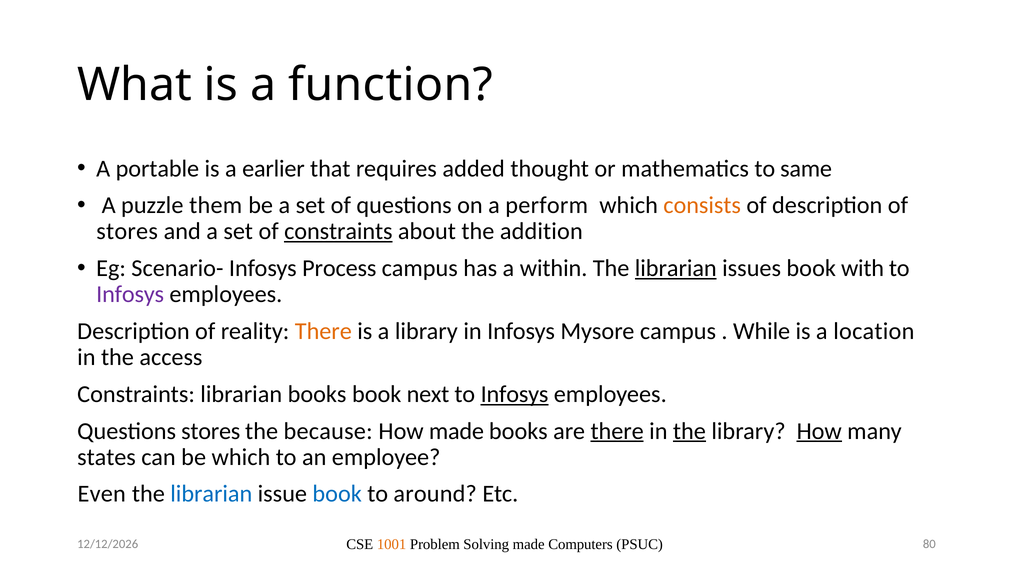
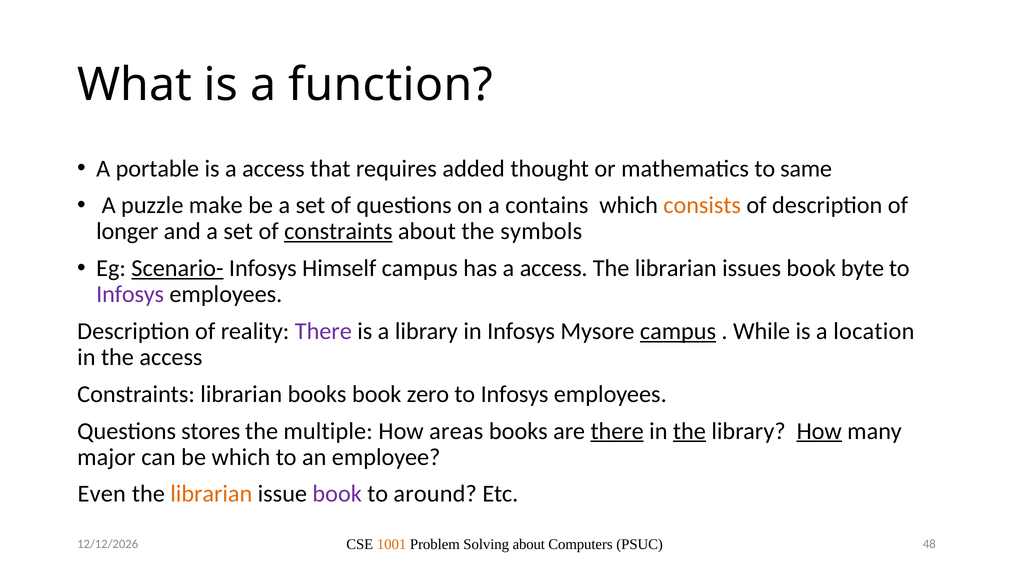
is a earlier: earlier -> access (273, 168)
them: them -> make (216, 205)
perform: perform -> contains (547, 205)
stores: stores -> longer (127, 231)
addition: addition -> symbols (541, 231)
Scenario- underline: none -> present (177, 268)
Process: Process -> Himself (339, 268)
has a within: within -> access (554, 268)
librarian underline: present -> none (676, 268)
with: with -> byte (863, 268)
There colour: orange -> purple (323, 331)
campus underline: none -> present (678, 331)
next: next -> zero (428, 394)
Infosys underline: present -> none (515, 394)
because: because -> multiple (328, 431)
How made: made -> areas (456, 431)
states: states -> major (106, 457)
librarian colour: blue -> orange (211, 494)
book colour: blue -> purple (337, 494)
Solving made: made -> about (529, 544)
80: 80 -> 48 (929, 544)
